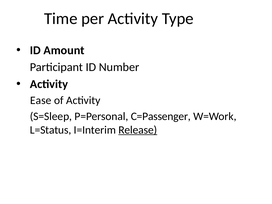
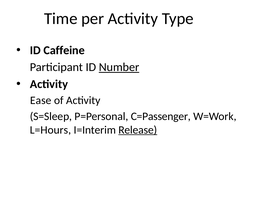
Amount: Amount -> Caffeine (64, 50)
Number underline: none -> present (119, 67)
L=Status: L=Status -> L=Hours (51, 130)
